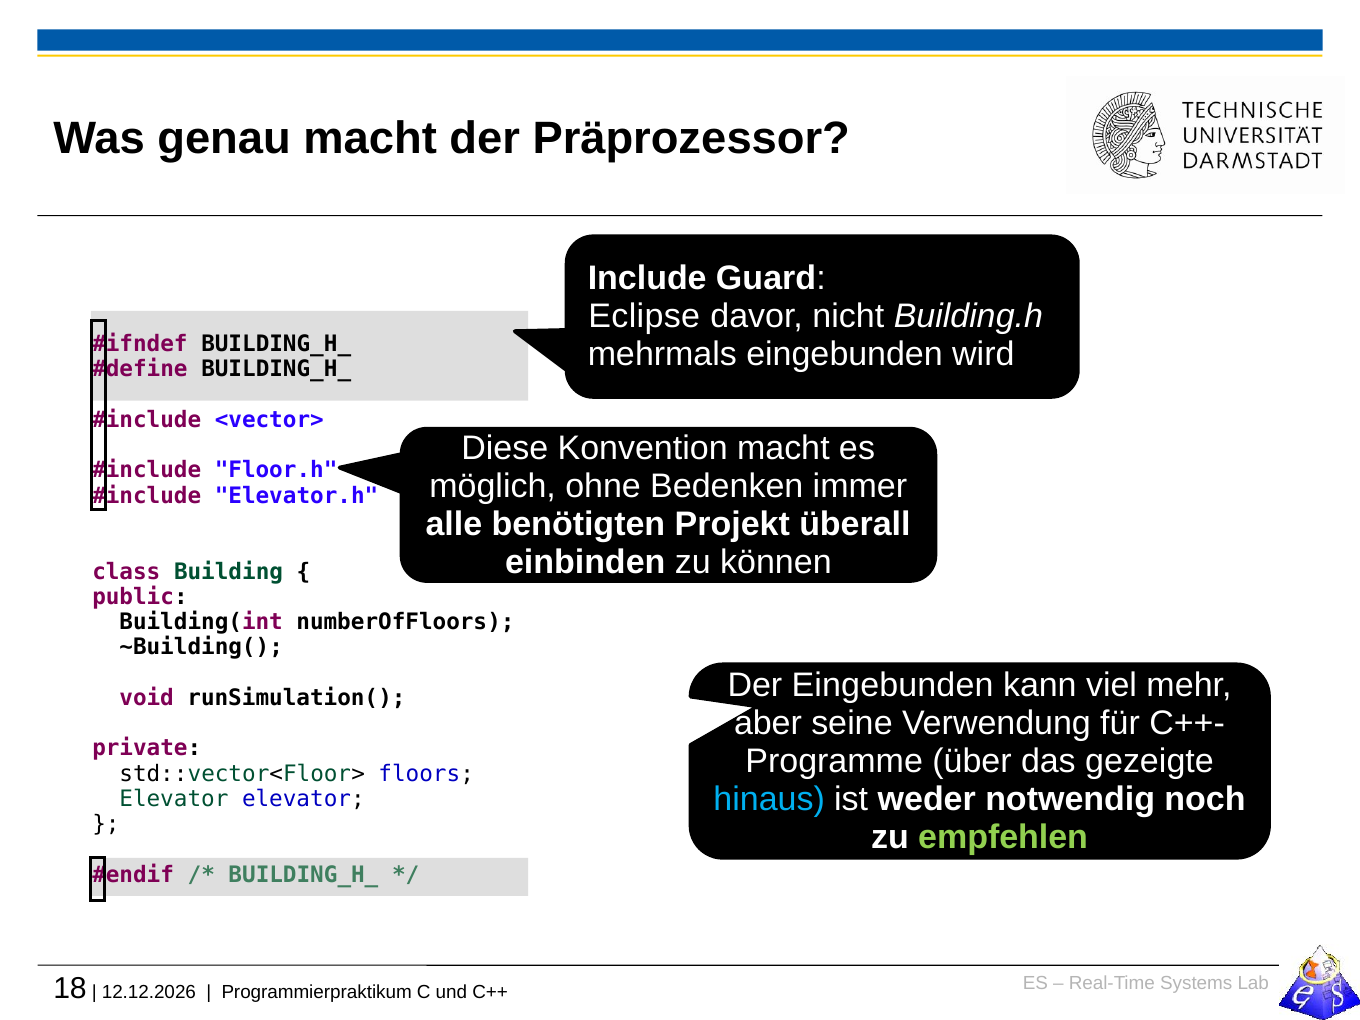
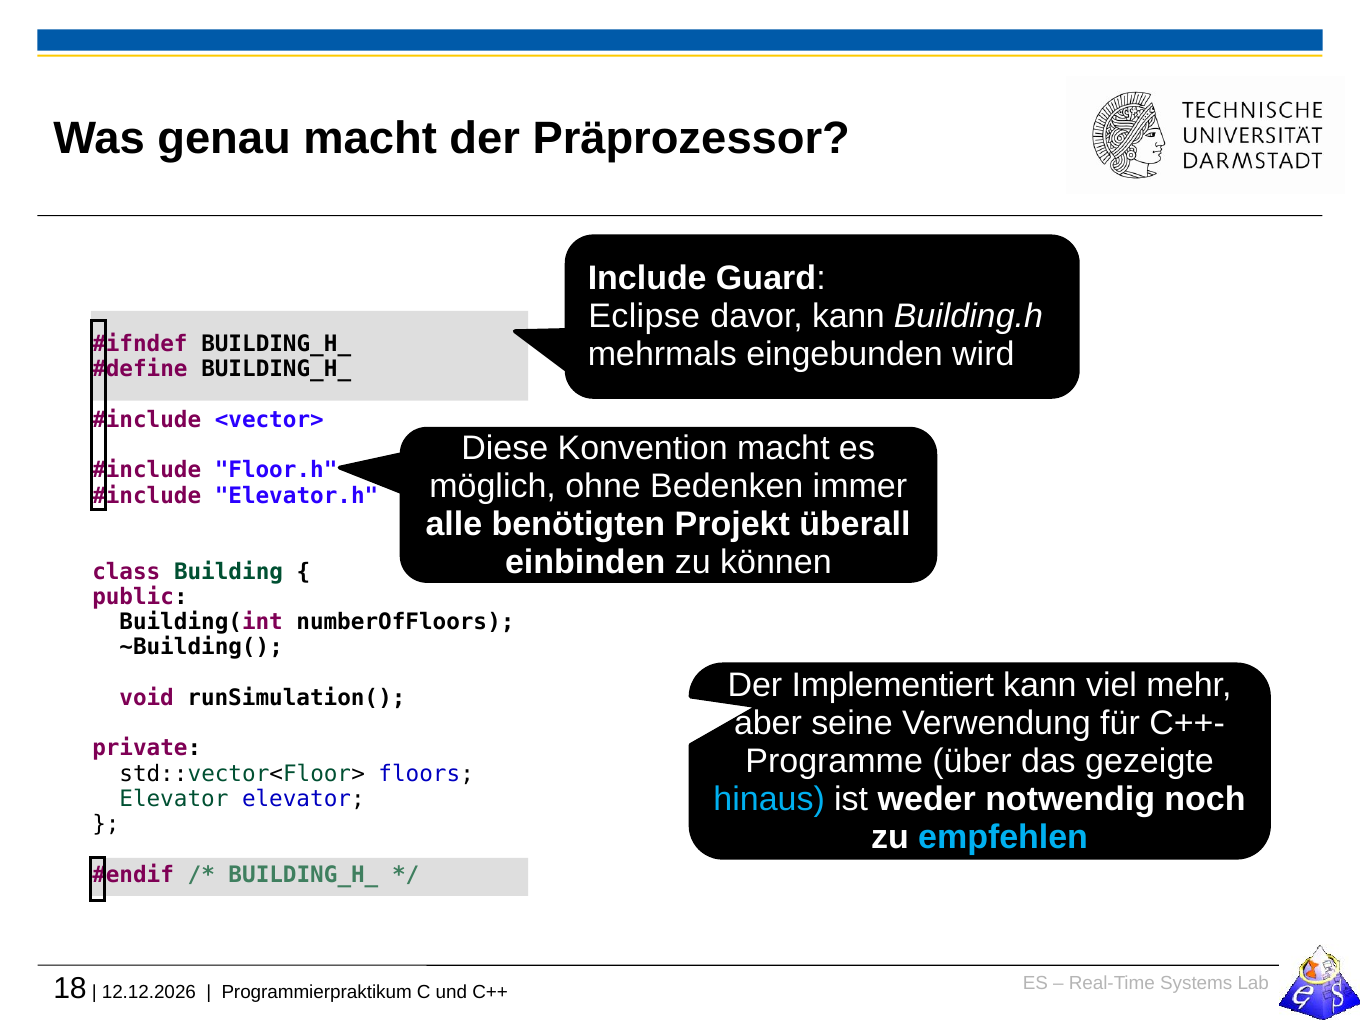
davor nicht: nicht -> kann (848, 317)
Der Eingebunden: Eingebunden -> Implementiert (893, 685)
empfehlen colour: light green -> light blue (1003, 837)
